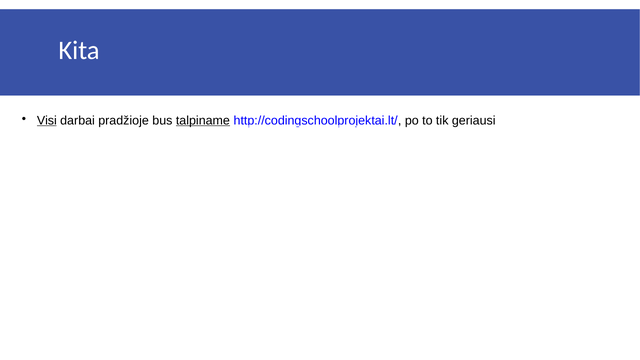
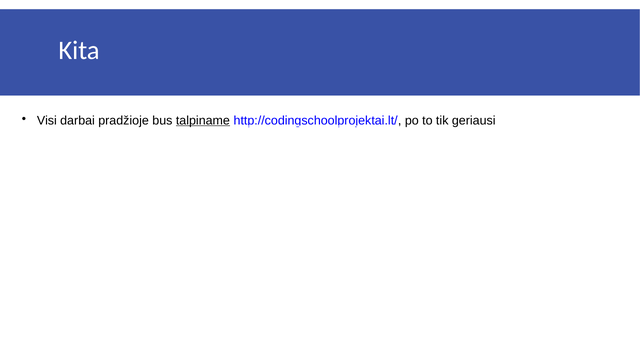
Visi underline: present -> none (47, 120)
